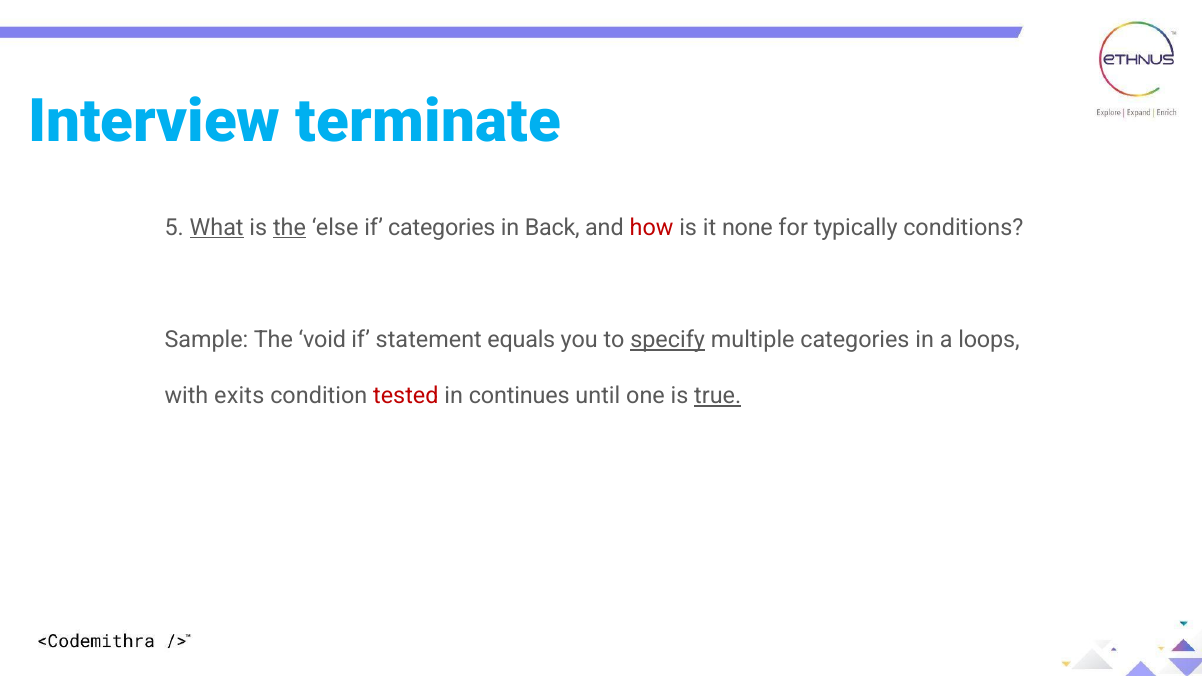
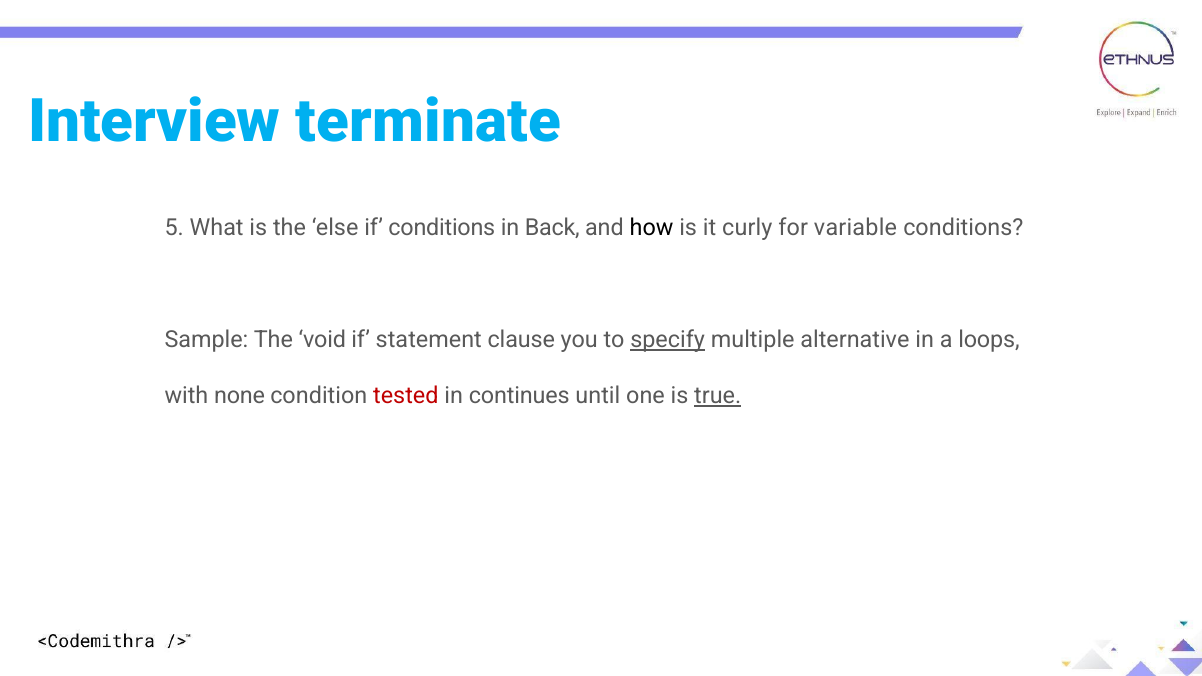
What underline: present -> none (217, 228)
the underline: present -> none (290, 228)
if categories: categories -> conditions (442, 228)
how colour: red -> black (652, 228)
none: none -> curly (747, 228)
typically: typically -> variable (856, 228)
equals: equals -> clause (521, 340)
multiple categories: categories -> alternative (855, 340)
exits: exits -> none (240, 396)
